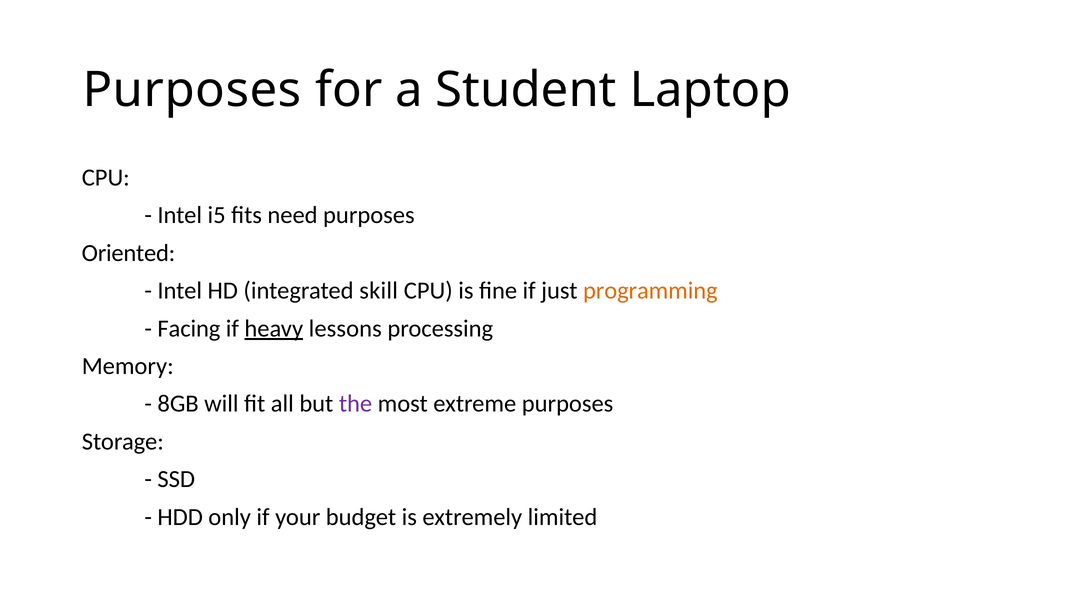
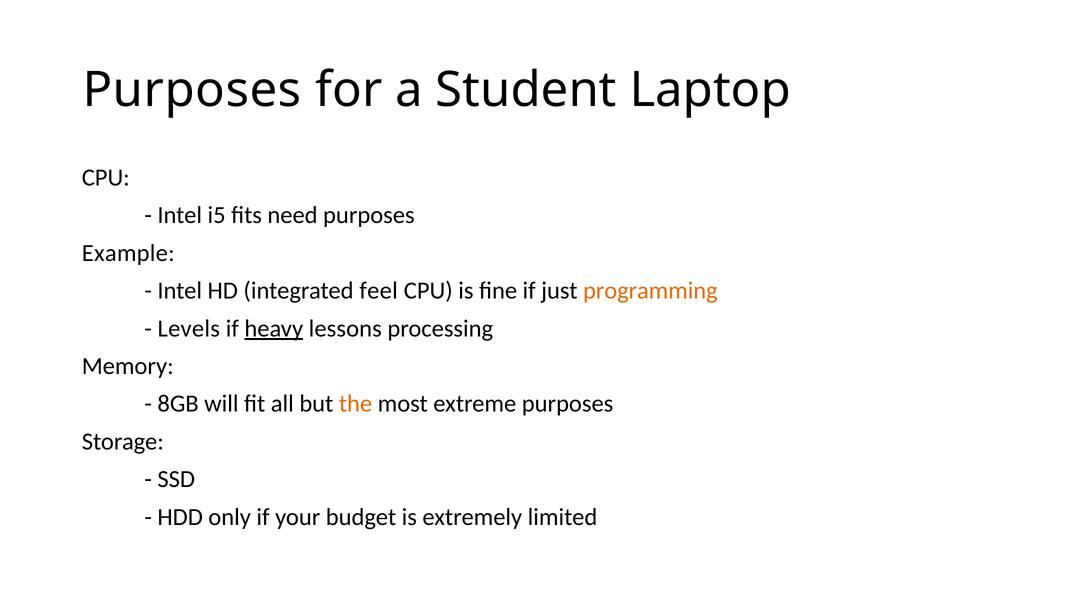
Oriented: Oriented -> Example (128, 253)
skill: skill -> feel (379, 291)
Facing: Facing -> Levels (189, 329)
the colour: purple -> orange (356, 404)
